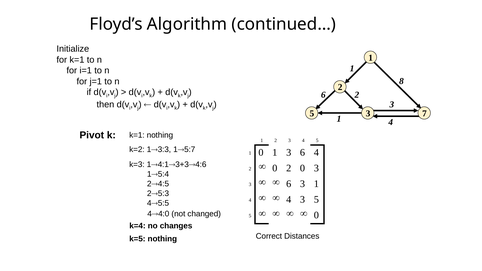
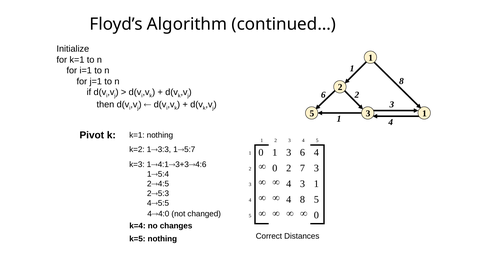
7: 7 -> 1 (424, 113)
2 0: 0 -> 7 (303, 168)
6: 6 -> 4 (289, 184)
4 3: 3 -> 8 (303, 200)
